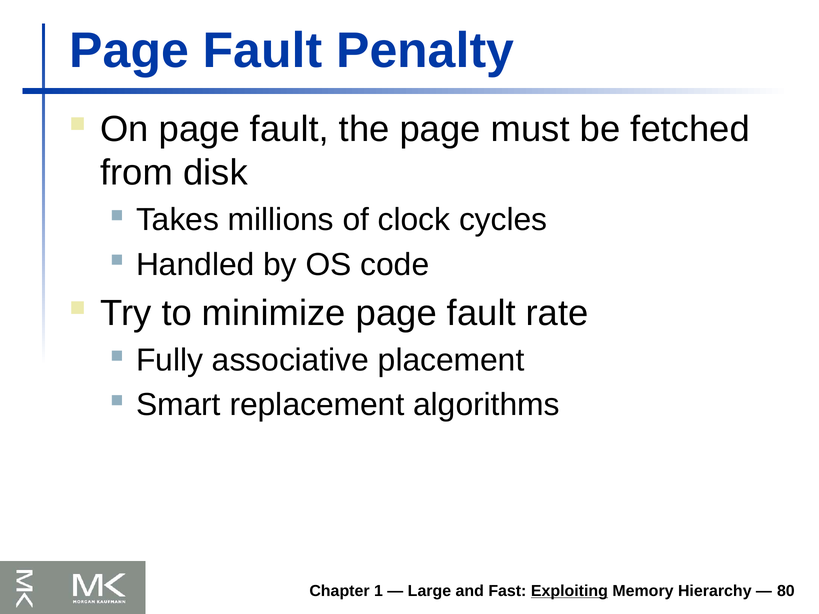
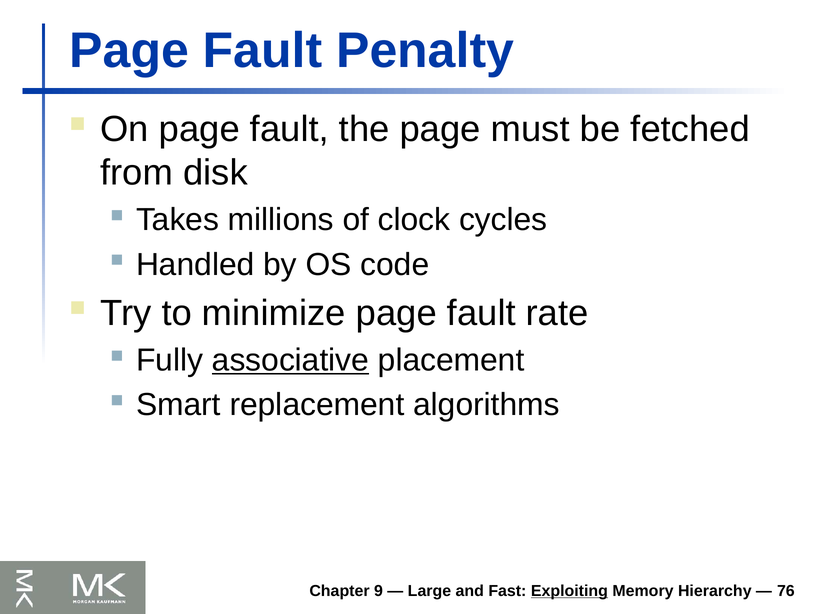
associative underline: none -> present (290, 360)
1: 1 -> 9 (378, 591)
80: 80 -> 76 (786, 591)
